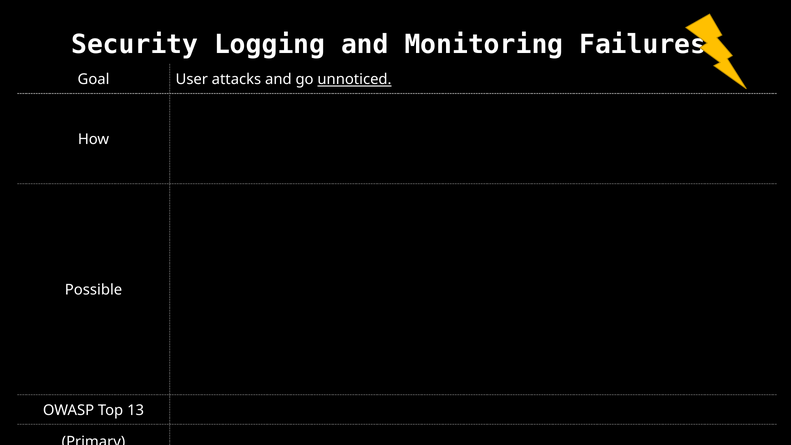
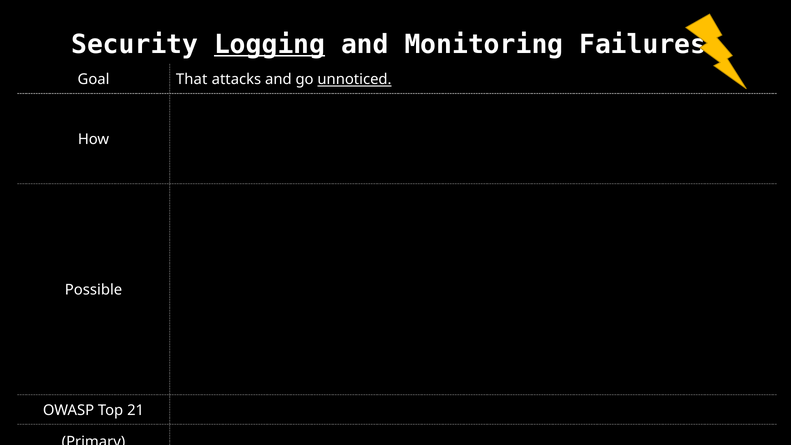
Logging underline: none -> present (270, 44)
User: User -> That (192, 80)
13: 13 -> 21 (136, 410)
